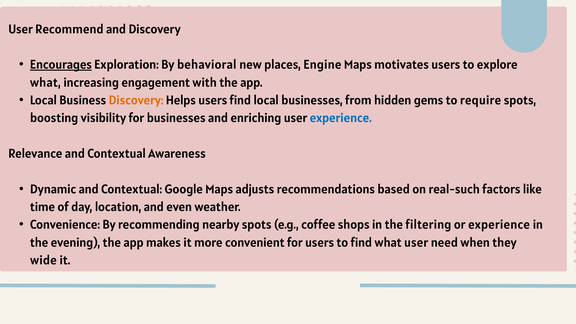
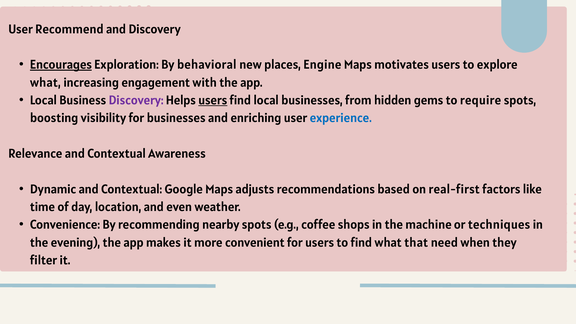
Discovery colour: orange -> purple (136, 100)
users underline: none -> present (213, 100)
real-such: real-such -> real-first (454, 189)
filtering: filtering -> machine (429, 225)
or experience: experience -> techniques (499, 225)
what user: user -> that (416, 243)
wide: wide -> filter (44, 260)
